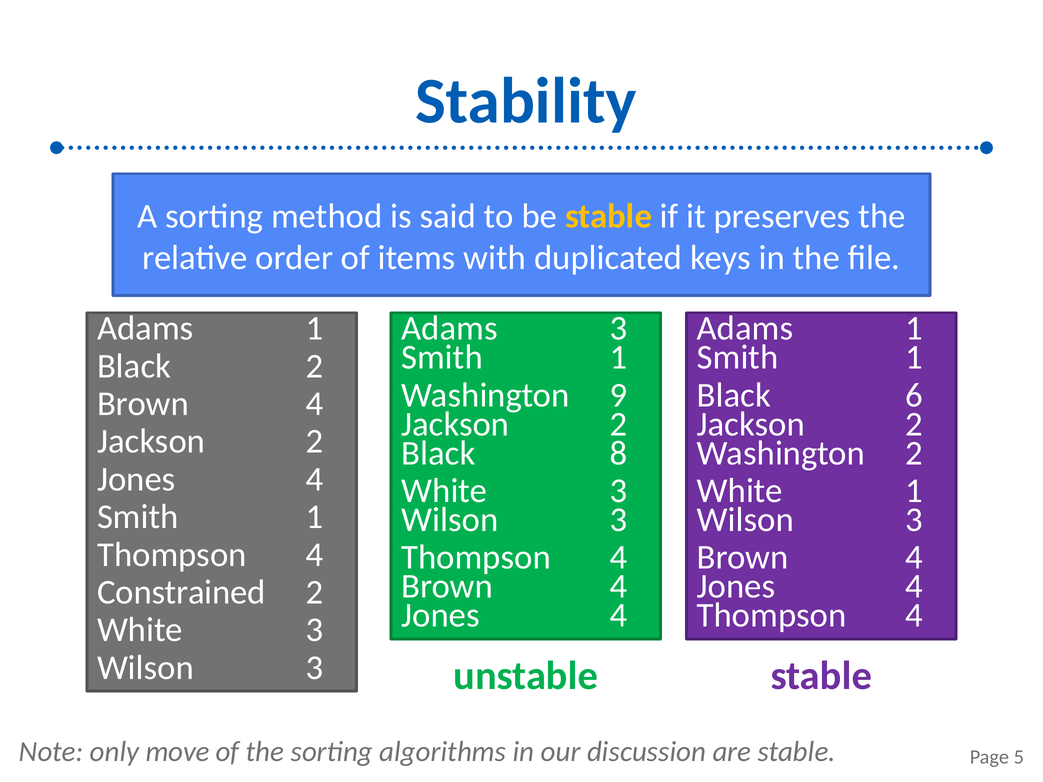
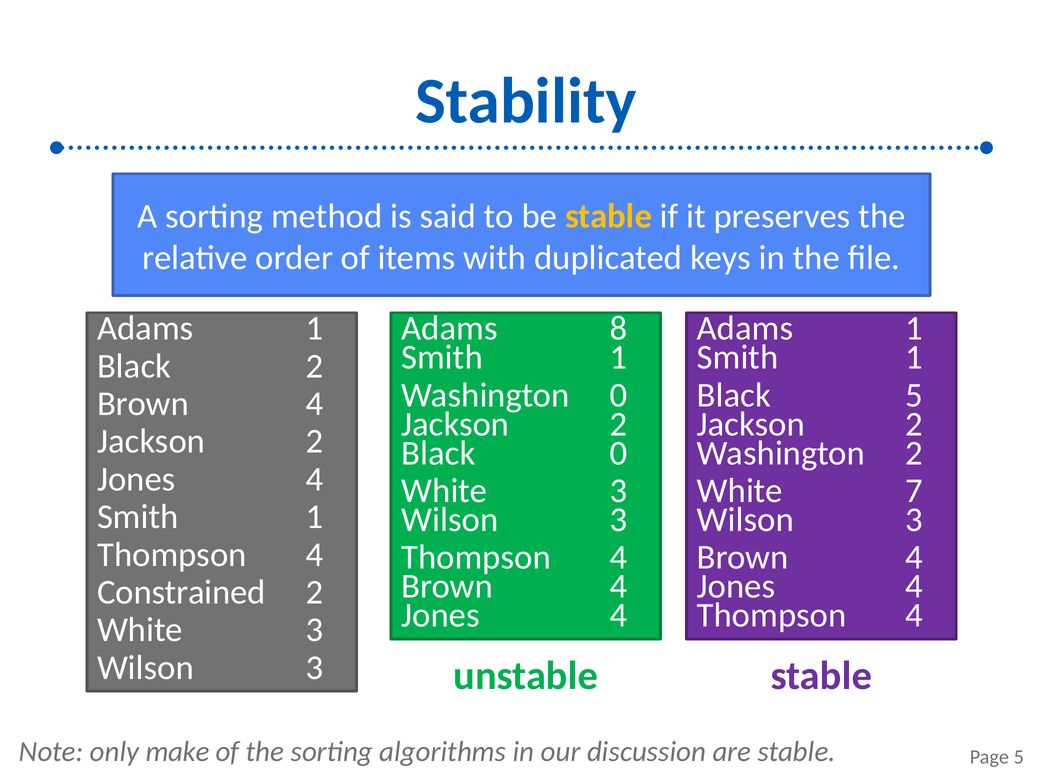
Adams 3: 3 -> 8 (619, 329)
Washington 9: 9 -> 0 (619, 395)
Black 6: 6 -> 5 (914, 395)
Black 8: 8 -> 0 (619, 453)
White 1: 1 -> 7 (914, 491)
move: move -> make (178, 752)
